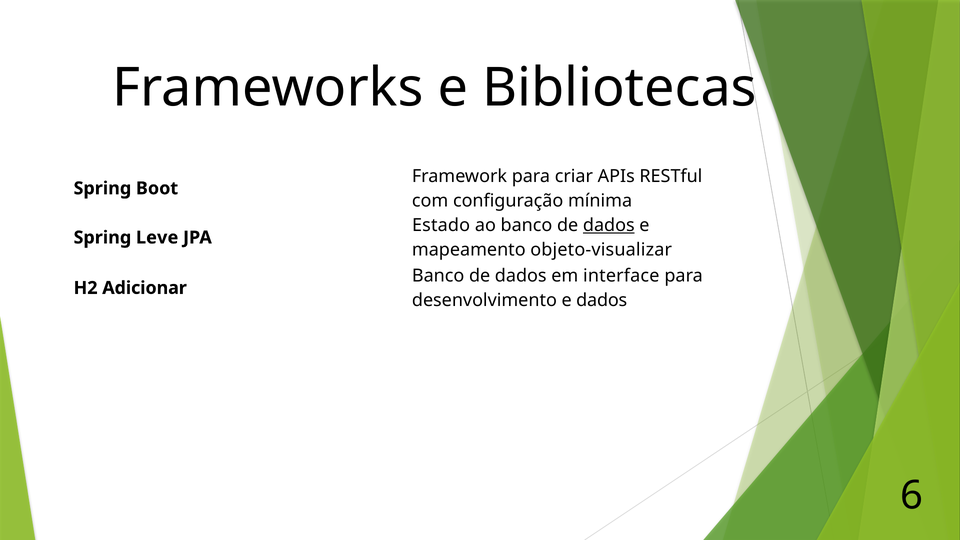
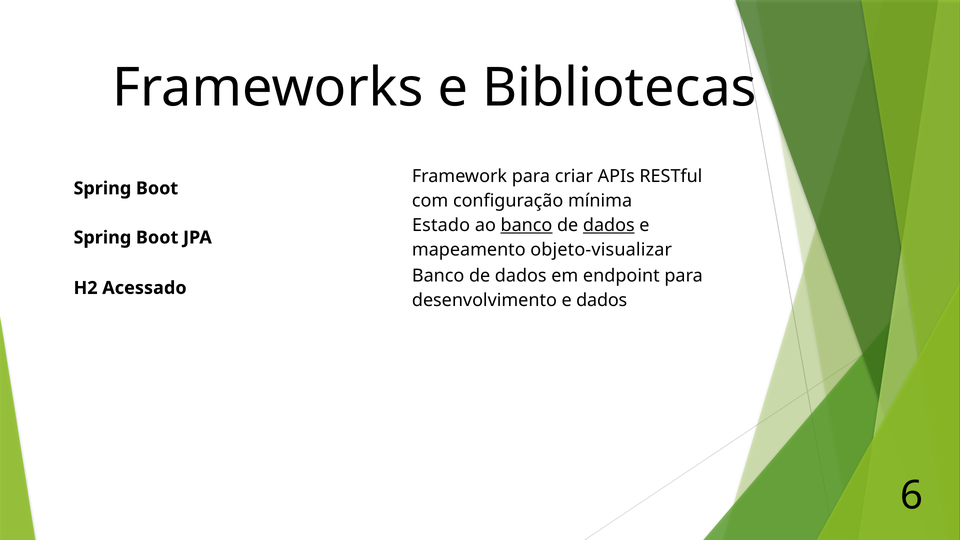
banco underline: none -> present (526, 225)
Leve: Leve -> Boot (157, 238)
interface: interface -> endpoint (621, 276)
Adicionar: Adicionar -> Acessado (144, 288)
